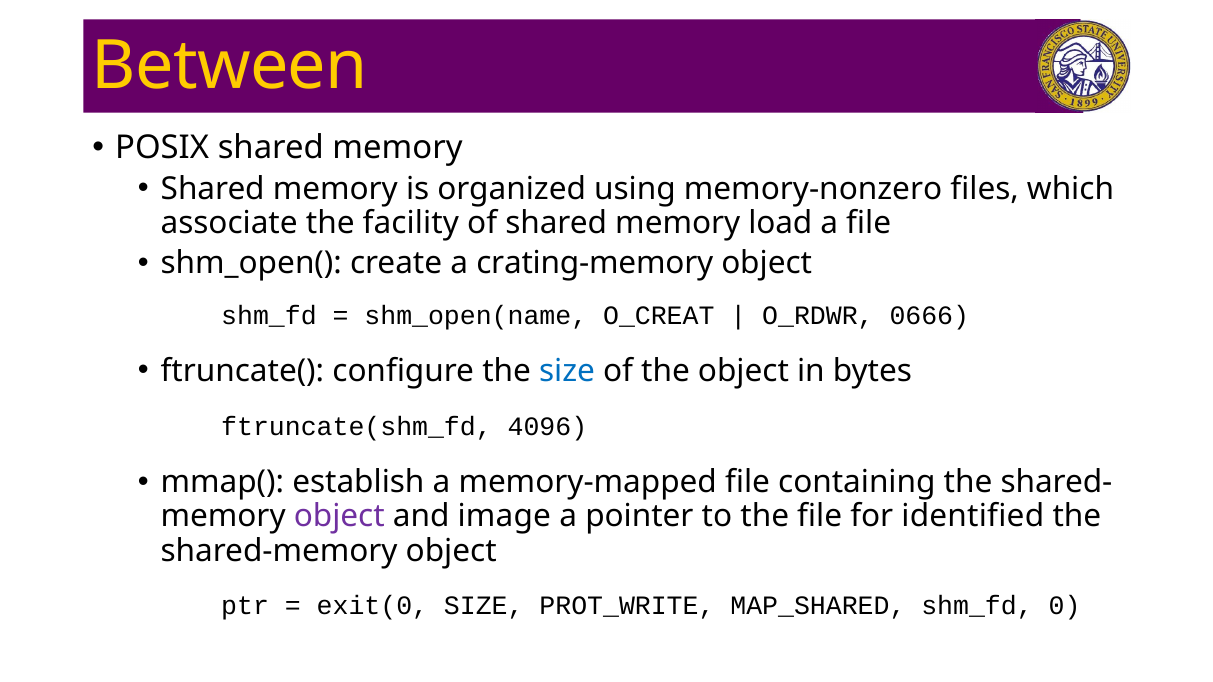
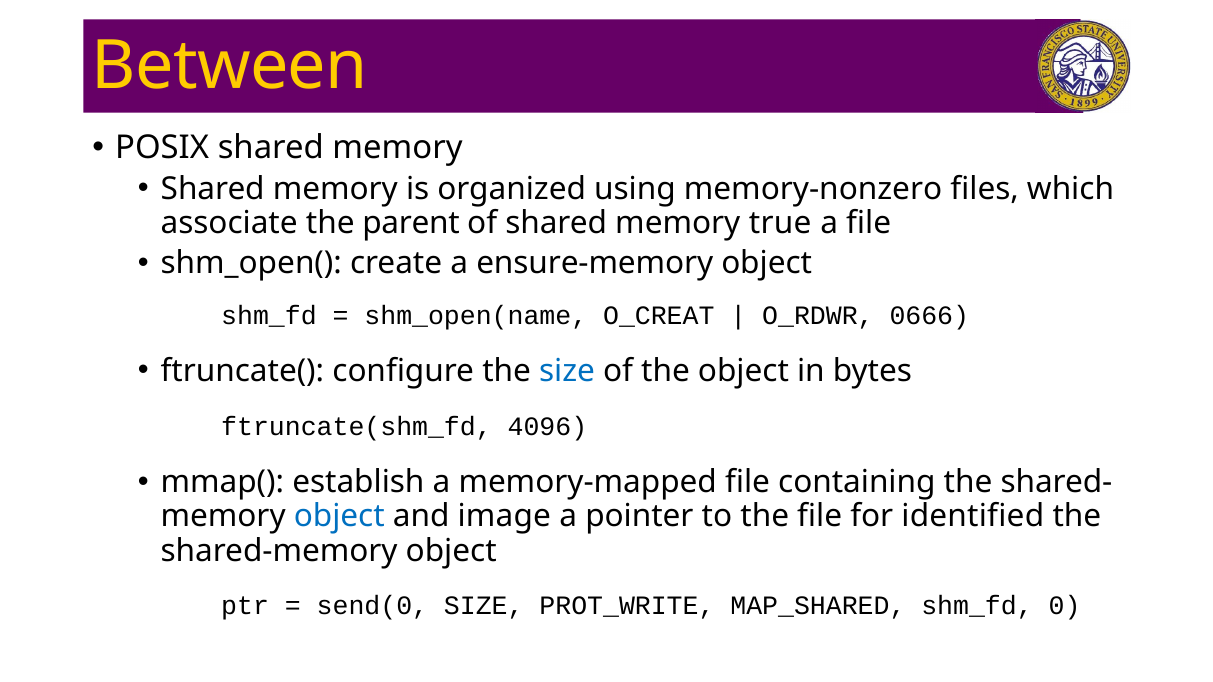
facility: facility -> parent (411, 223)
load: load -> true (780, 223)
crating-memory: crating-memory -> ensure-memory (595, 263)
object colour: purple -> blue (339, 517)
exit(0: exit(0 -> send(0 (372, 606)
